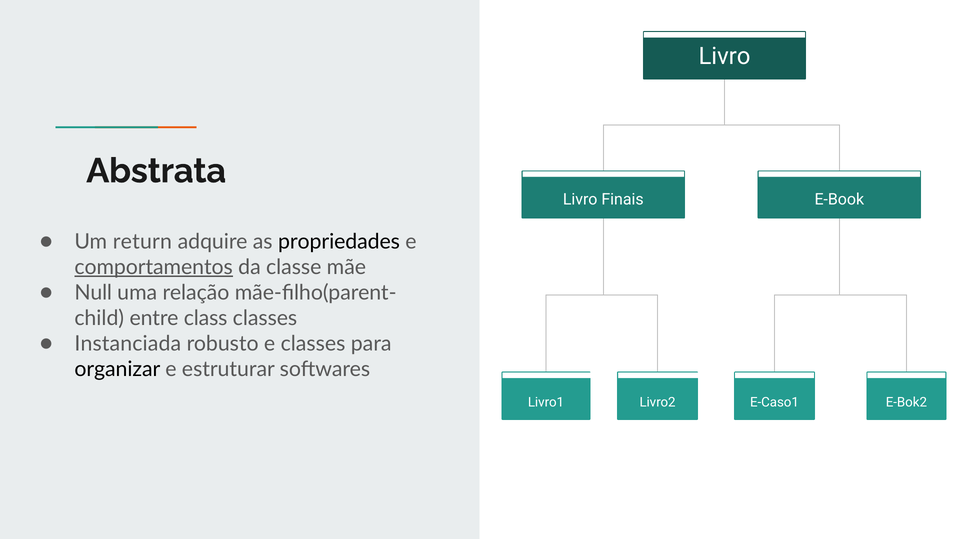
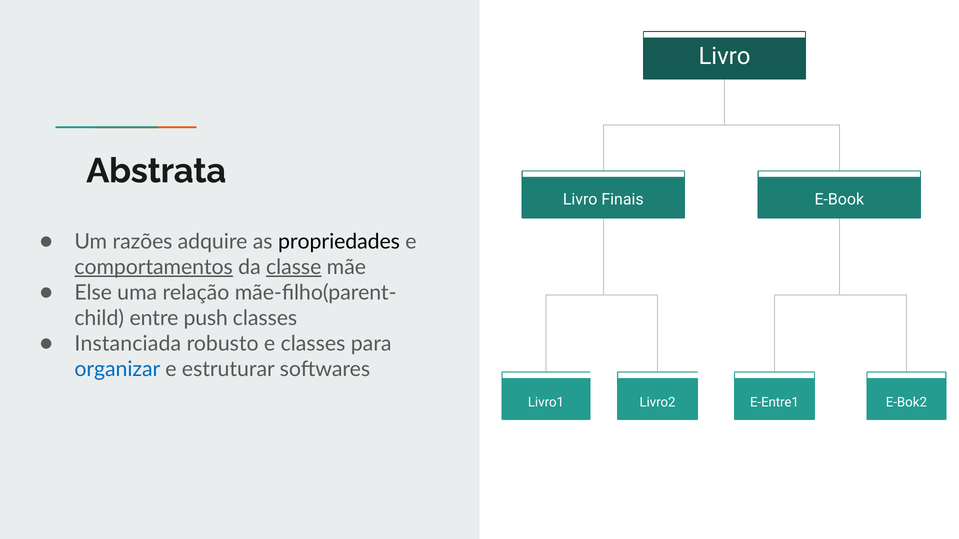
return: return -> razões (143, 242)
classe underline: none -> present (294, 267)
Null: Null -> Else (93, 293)
class: class -> push (206, 318)
organizar colour: black -> blue (117, 370)
E-Caso1: E-Caso1 -> E-Entre1 (775, 403)
